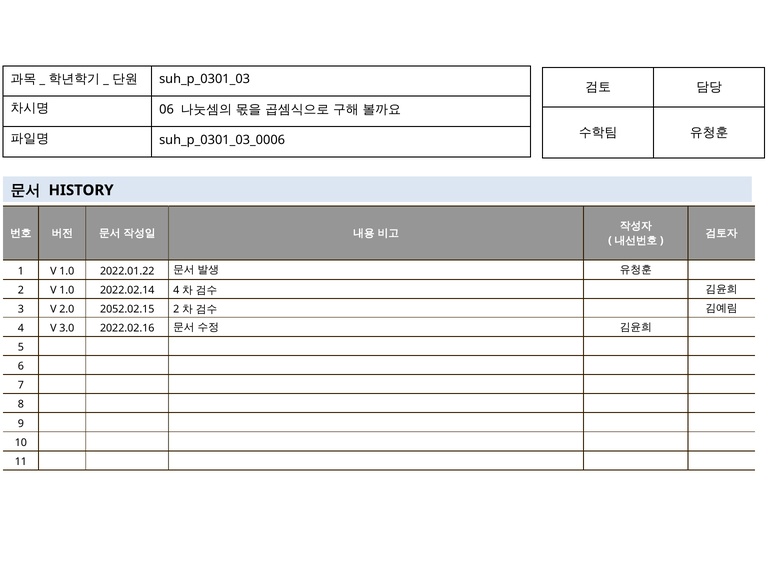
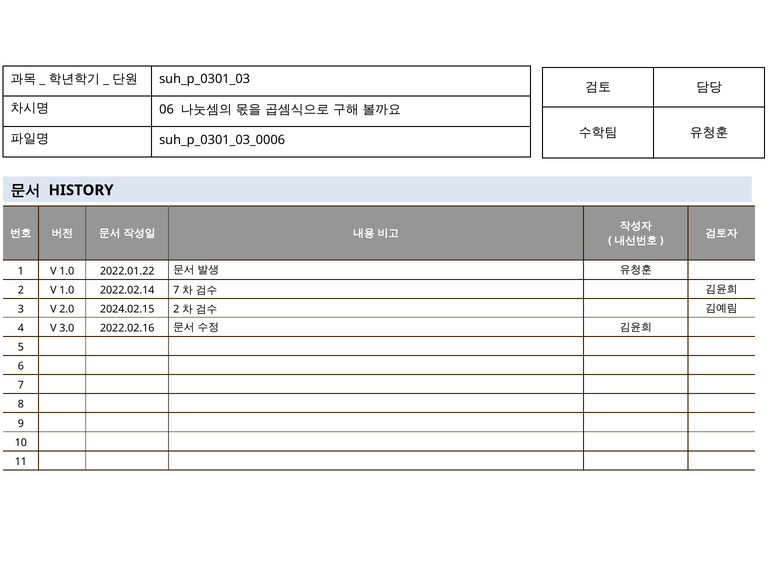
2022.02.14 4: 4 -> 7 (176, 291)
2052.02.15: 2052.02.15 -> 2024.02.15 (127, 309)
